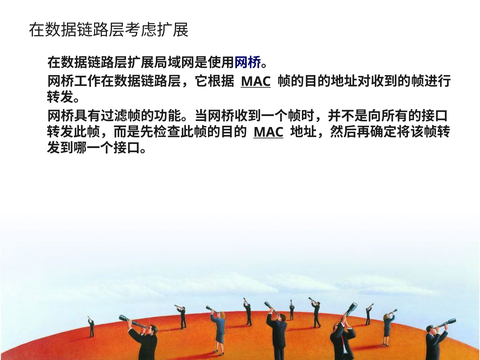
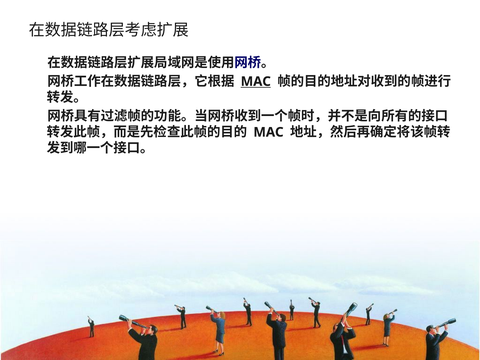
MAC underline: present -> none (268, 132)
